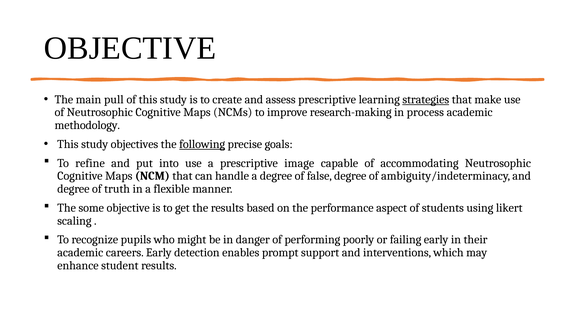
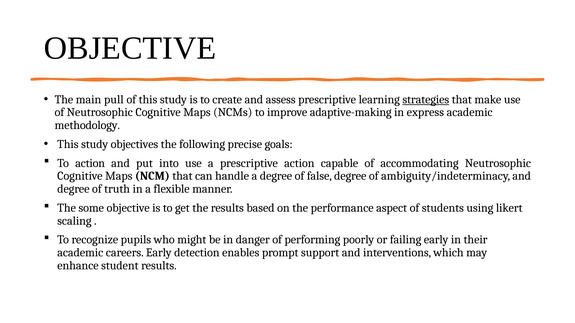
research-making: research-making -> adaptive-making (351, 112)
process: process -> express (425, 112)
following underline: present -> none (202, 144)
To refine: refine -> action (90, 163)
prescriptive image: image -> action (299, 163)
